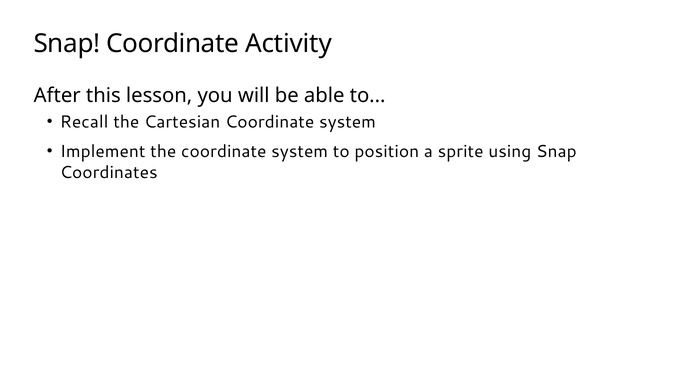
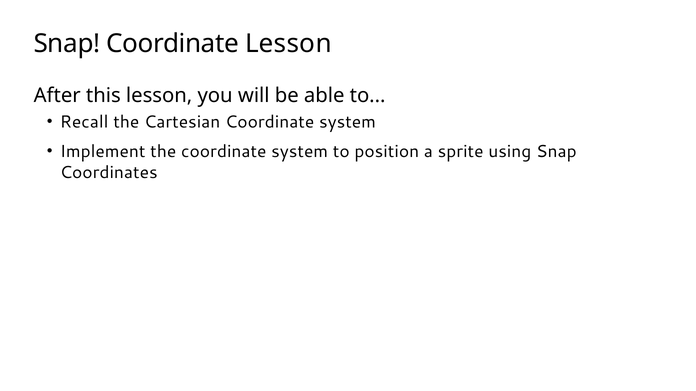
Coordinate Activity: Activity -> Lesson (288, 44)
